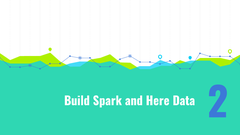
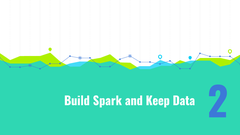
Here: Here -> Keep (158, 101)
